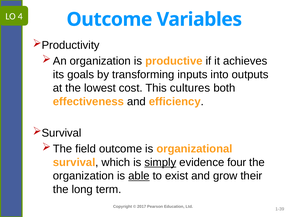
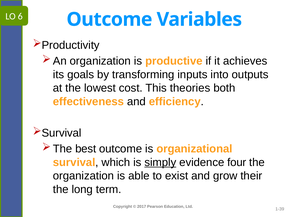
4: 4 -> 6 (20, 16)
cultures: cultures -> theories (190, 88)
field: field -> best (86, 149)
able underline: present -> none (139, 176)
